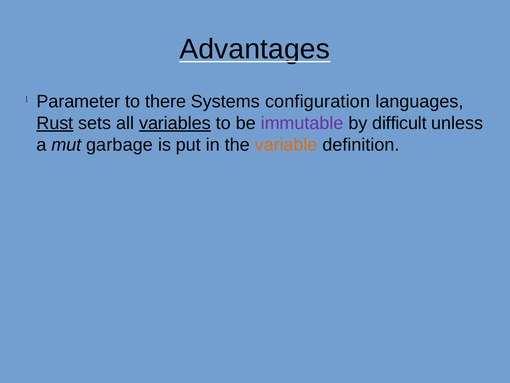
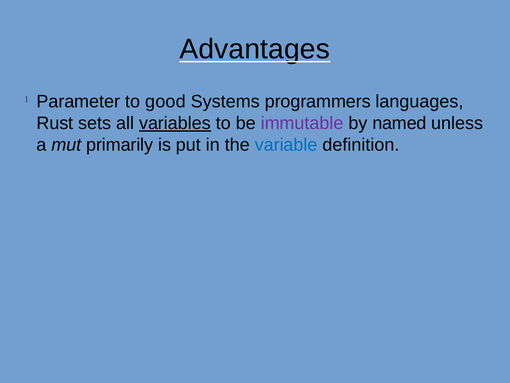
there: there -> good (165, 102)
configuration: configuration -> programmers (318, 102)
Rust underline: present -> none (55, 123)
difficult: difficult -> named (399, 123)
garbage: garbage -> primarily (120, 145)
variable colour: orange -> blue (286, 145)
